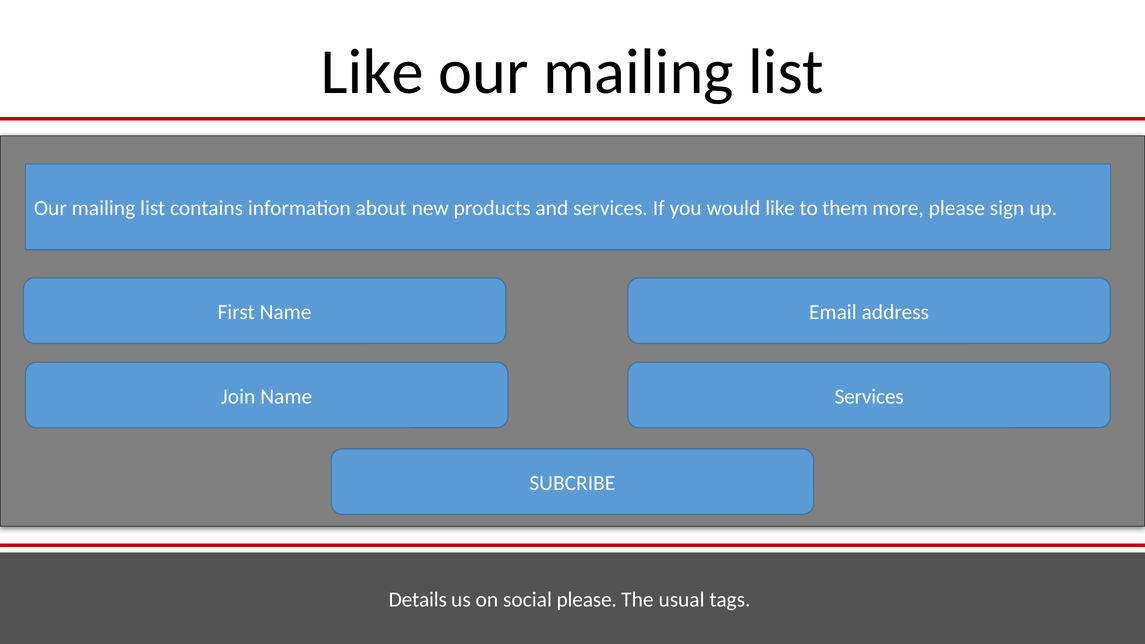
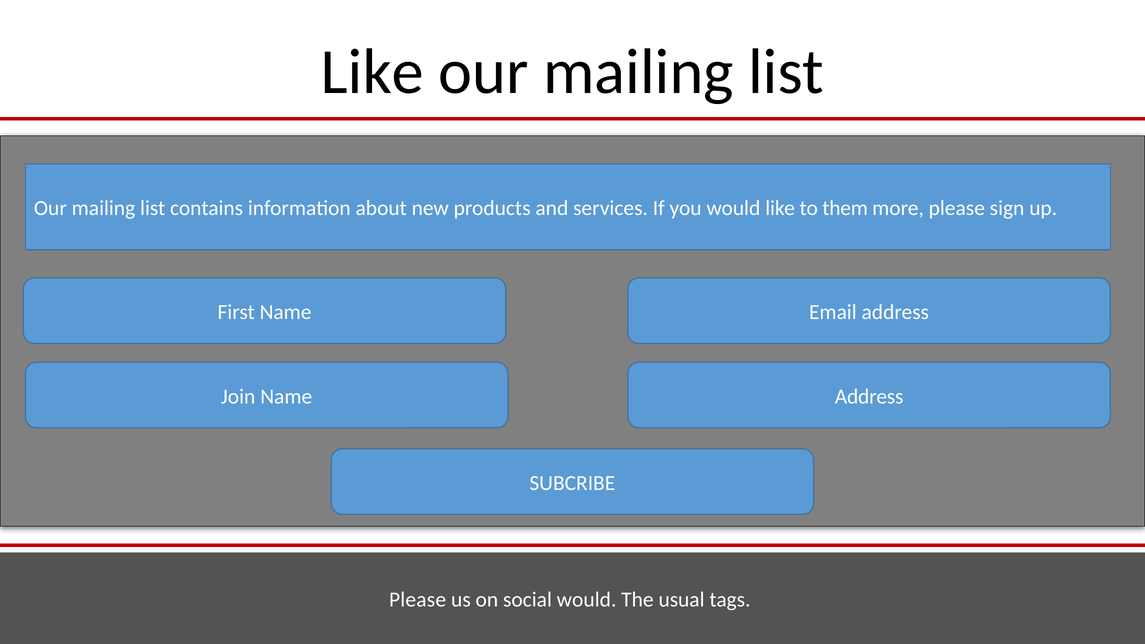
Services: Services -> Address (869, 396)
Details: Details -> Please (418, 600)
social please: please -> would (587, 600)
